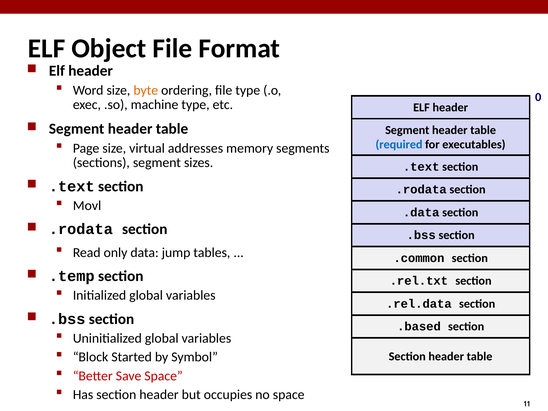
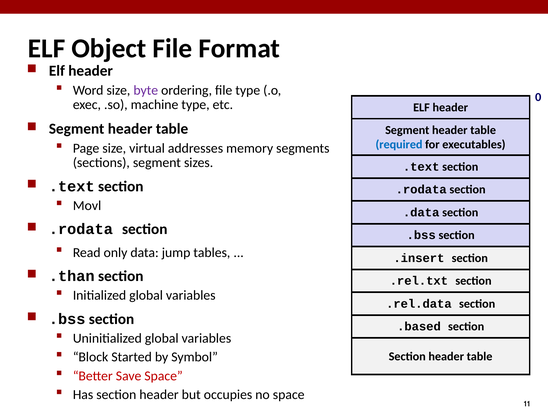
byte colour: orange -> purple (146, 90)
.common: .common -> .insert (419, 258)
.temp: .temp -> .than (72, 276)
